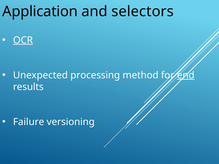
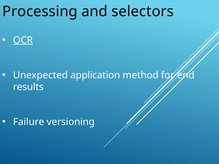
Application: Application -> Processing (40, 11)
processing: processing -> application (95, 75)
end underline: present -> none (186, 75)
